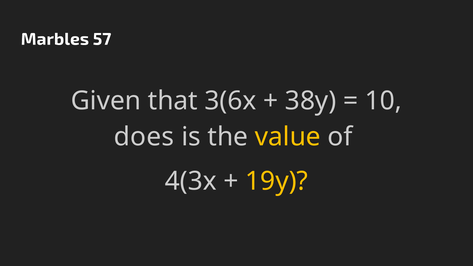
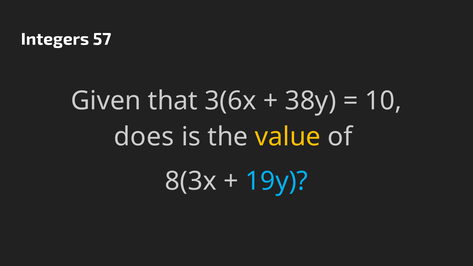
Marbles: Marbles -> Integers (55, 39)
4(3x: 4(3x -> 8(3x (191, 181)
19y colour: yellow -> light blue (277, 181)
